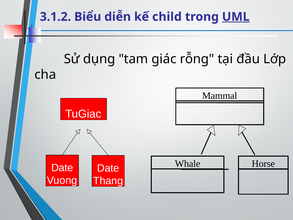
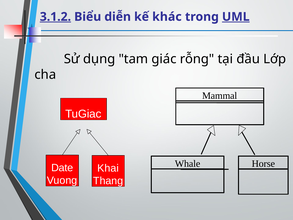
3.1.2 underline: none -> present (55, 17)
child: child -> khác (167, 17)
Date: Date -> Khai (108, 168)
